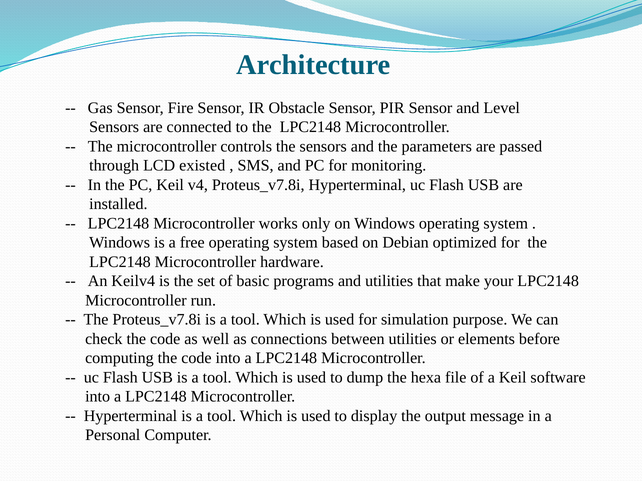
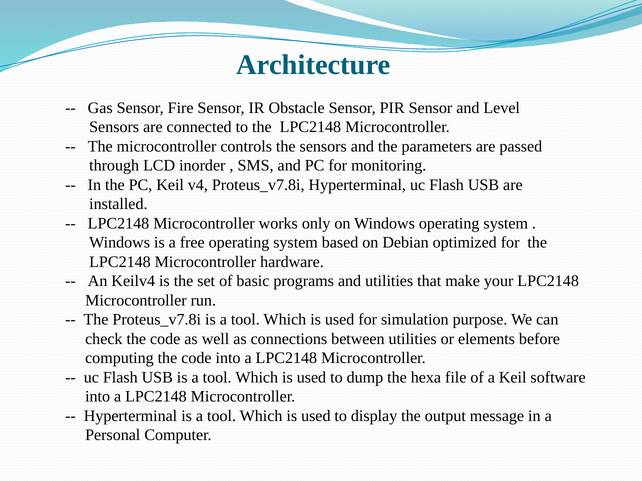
existed: existed -> inorder (202, 166)
